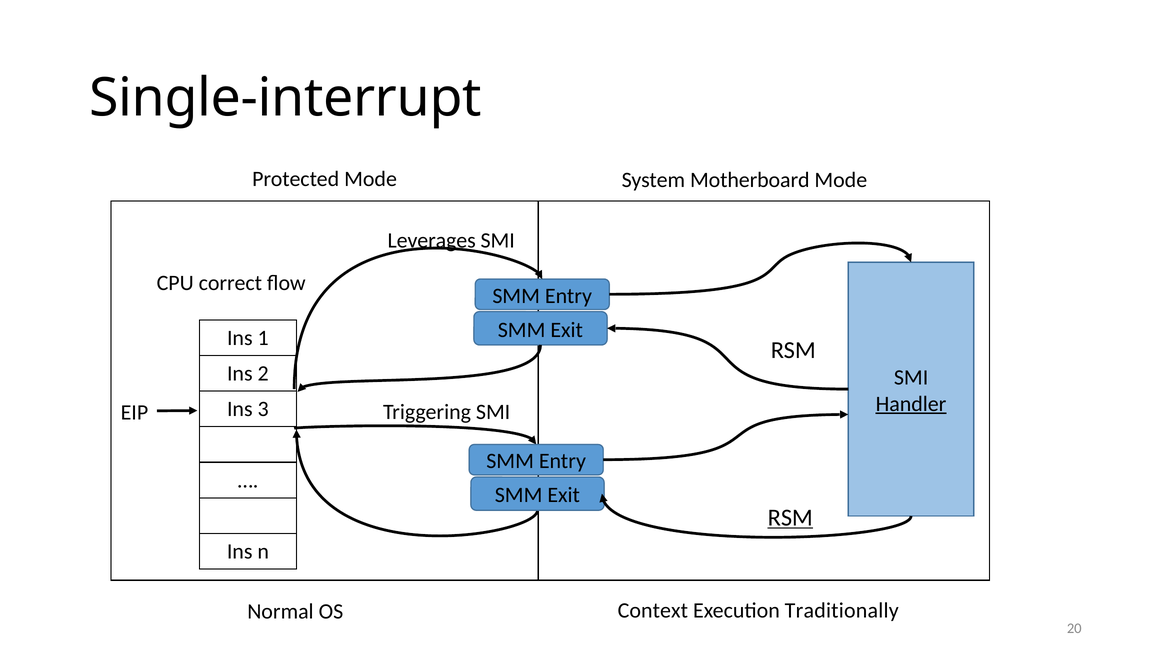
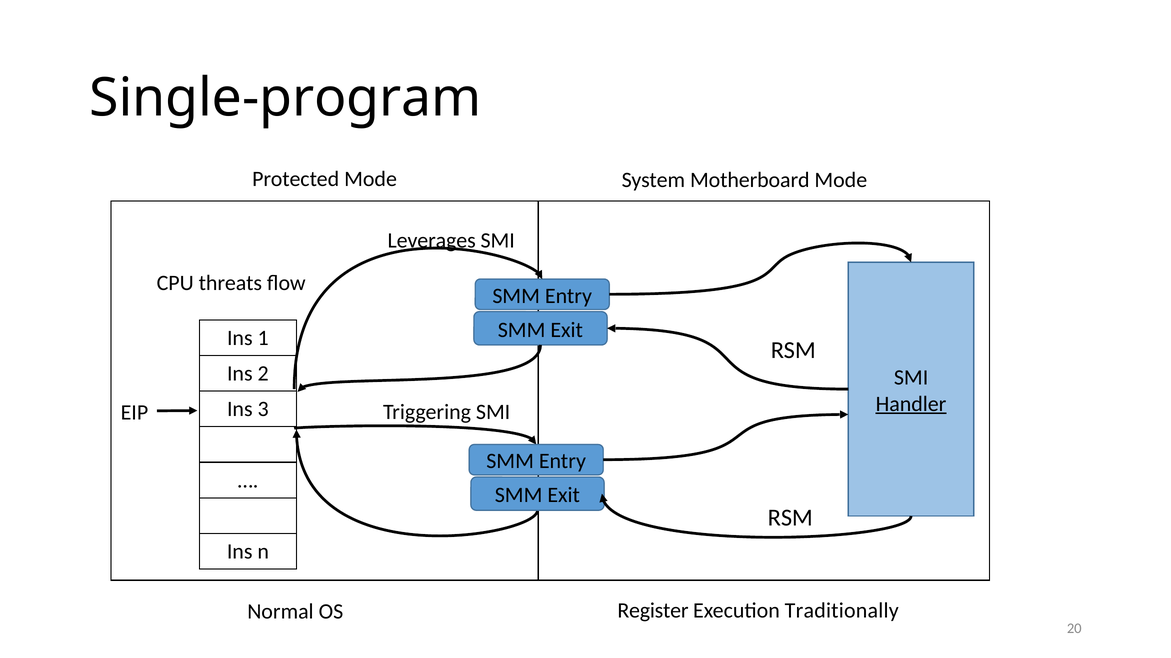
Single-interrupt: Single-interrupt -> Single-program (285, 98)
correct: correct -> threats (230, 283)
RSM underline: present -> none (790, 518)
Context: Context -> Register (653, 611)
